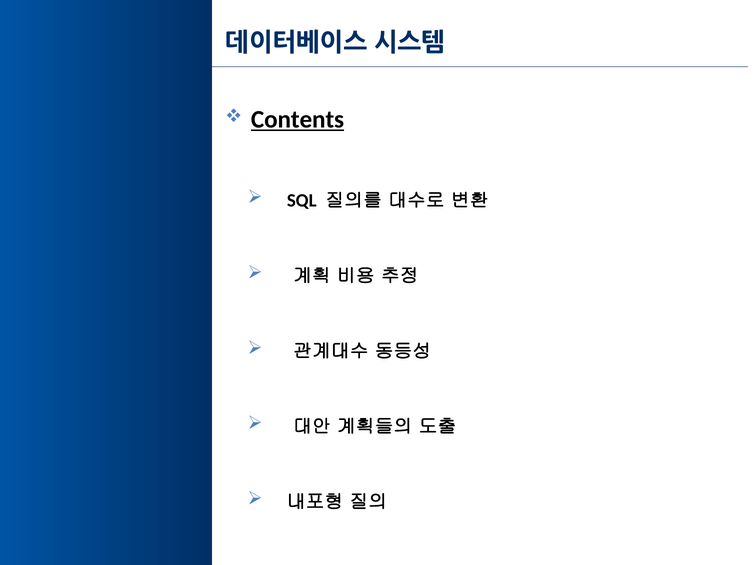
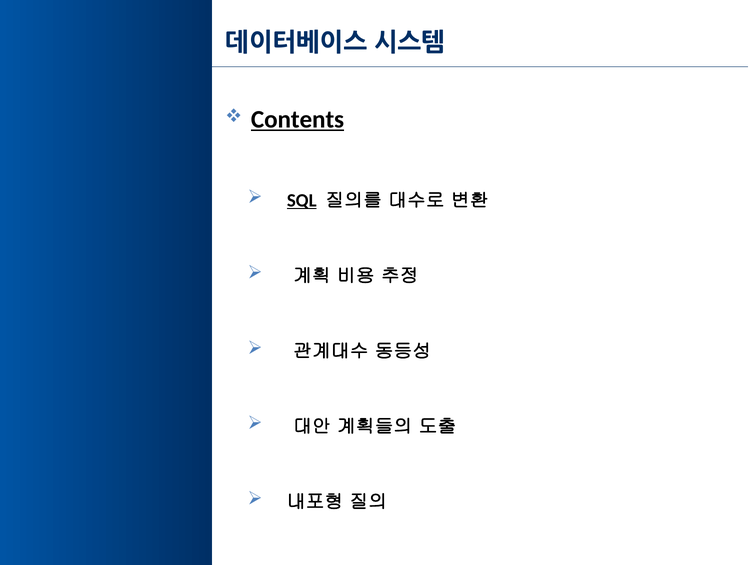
SQL underline: none -> present (302, 200)
